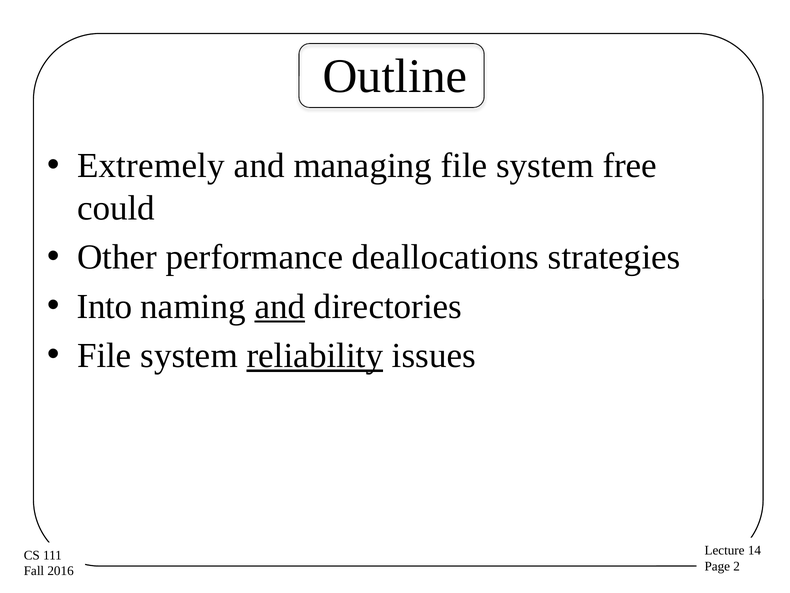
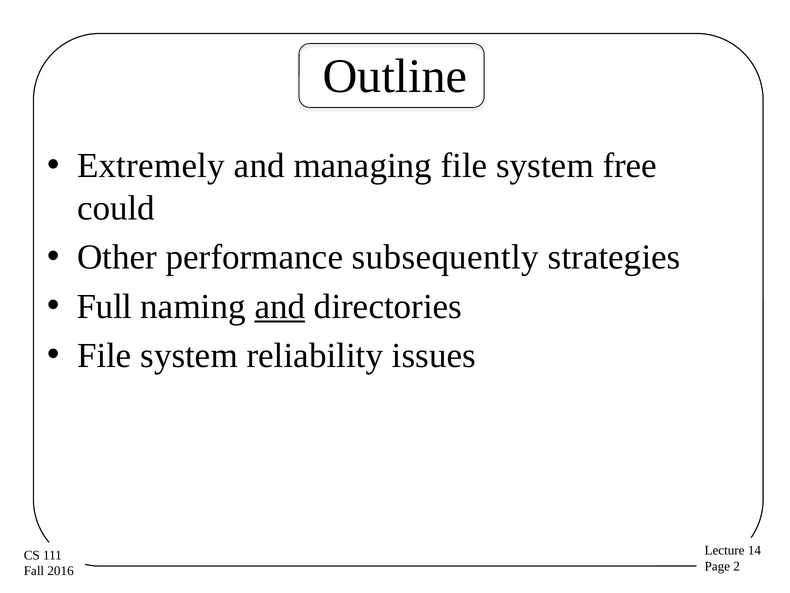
deallocations: deallocations -> subsequently (445, 257)
Into: Into -> Full (104, 306)
reliability underline: present -> none (315, 355)
